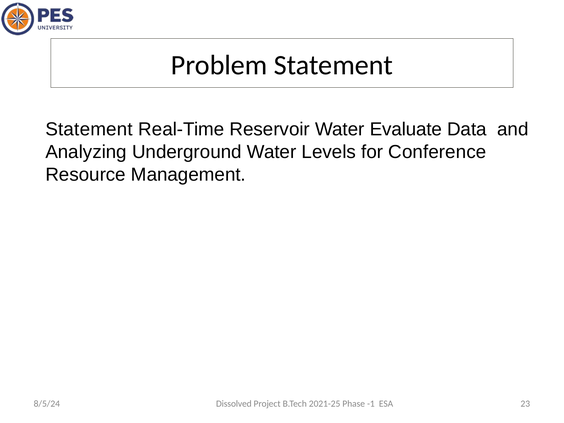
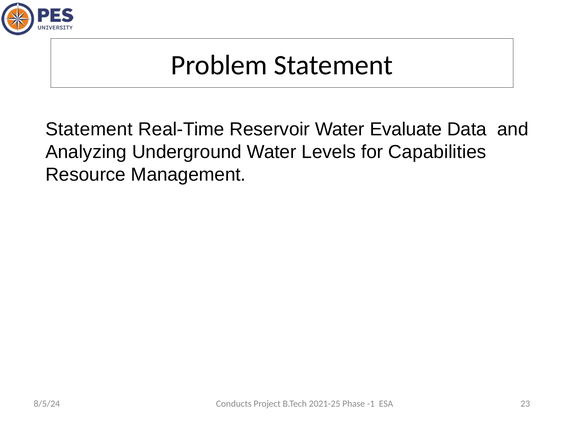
Conference: Conference -> Capabilities (437, 152)
Dissolved: Dissolved -> Conducts (234, 404)
